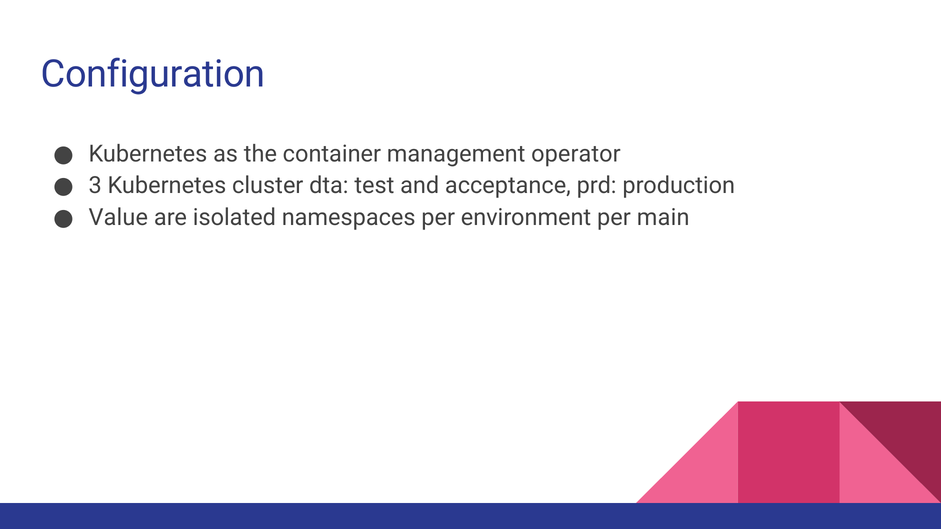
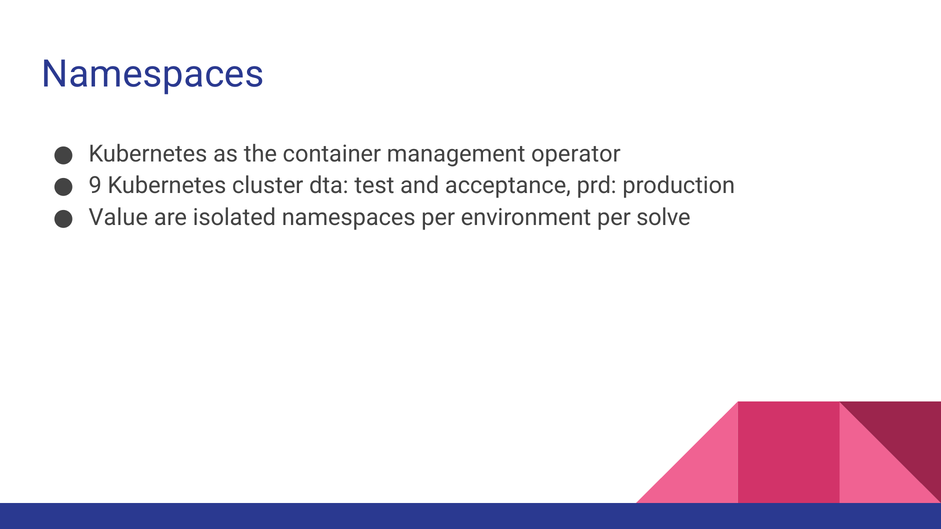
Configuration: Configuration -> Namespaces (153, 74)
3: 3 -> 9 (95, 186)
main: main -> solve (663, 218)
